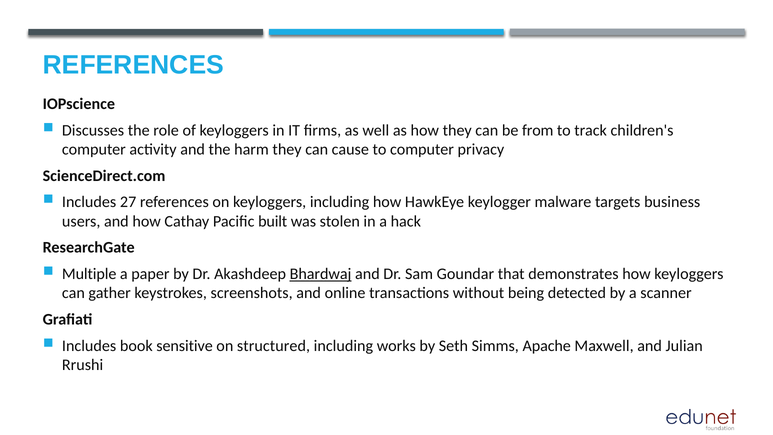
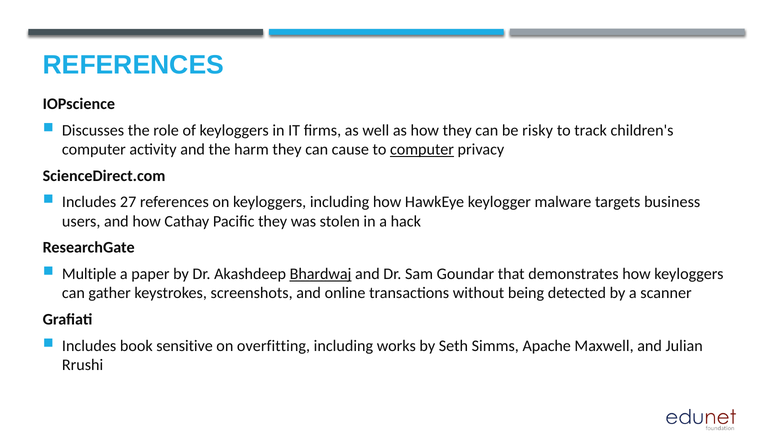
from: from -> risky (538, 130)
computer underline: none -> present (422, 149)
Pacific built: built -> they (273, 221)
structured: structured -> overfitting (274, 346)
